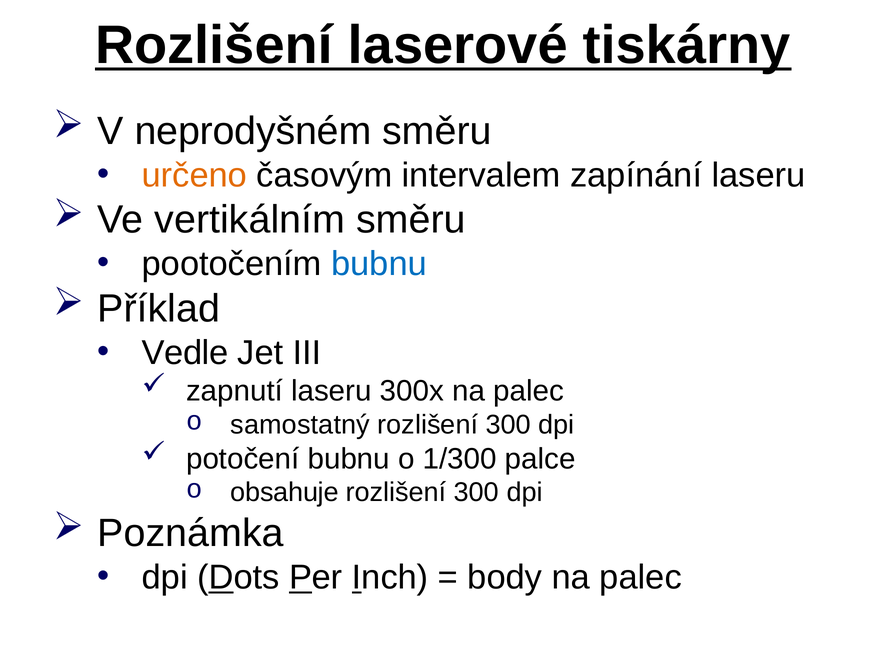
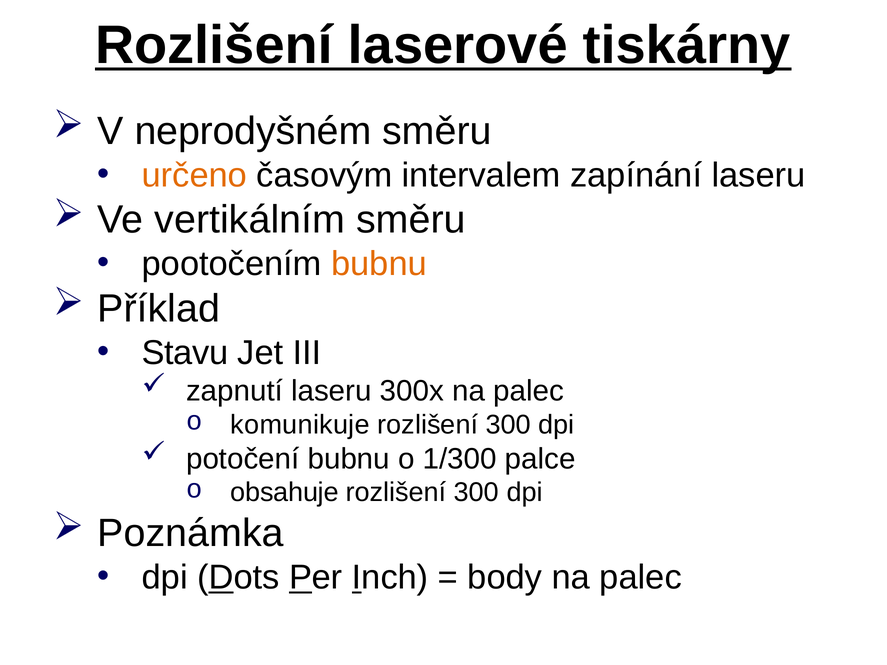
bubnu colour: blue -> orange (379, 264)
Vedle: Vedle -> Stavu (185, 353)
samostatný: samostatný -> komunikuje (300, 425)
